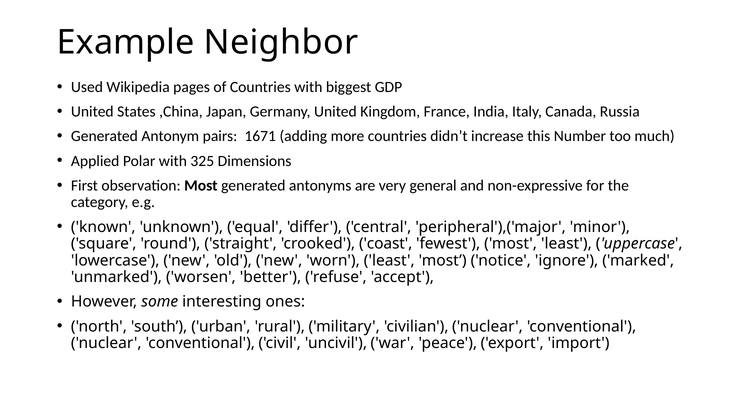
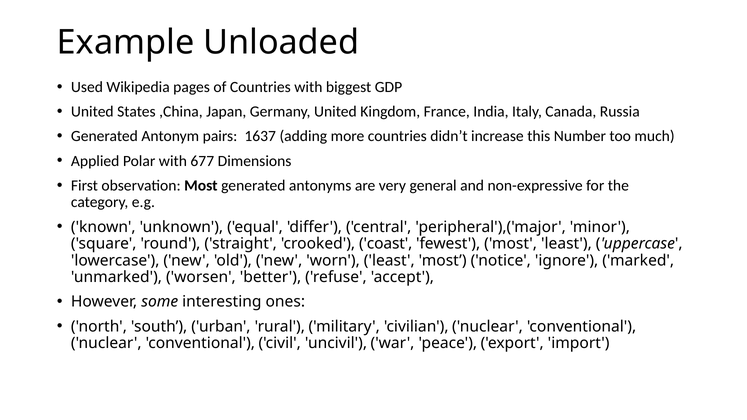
Neighbor: Neighbor -> Unloaded (281, 43)
1671: 1671 -> 1637 (260, 136)
325: 325 -> 677 (202, 161)
